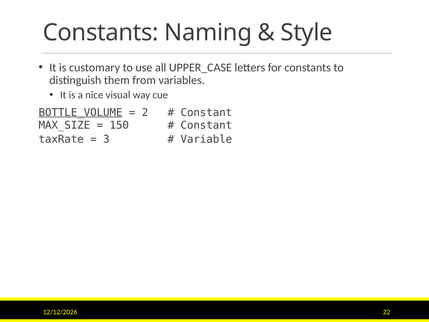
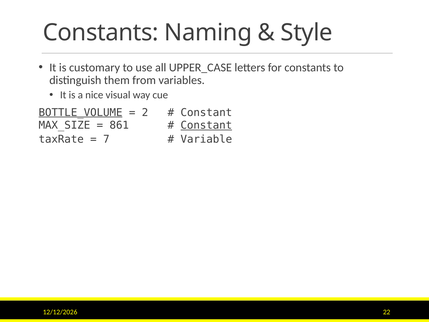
150: 150 -> 861 (119, 125)
Constant underline: none -> present (206, 125)
3: 3 -> 7 (106, 139)
